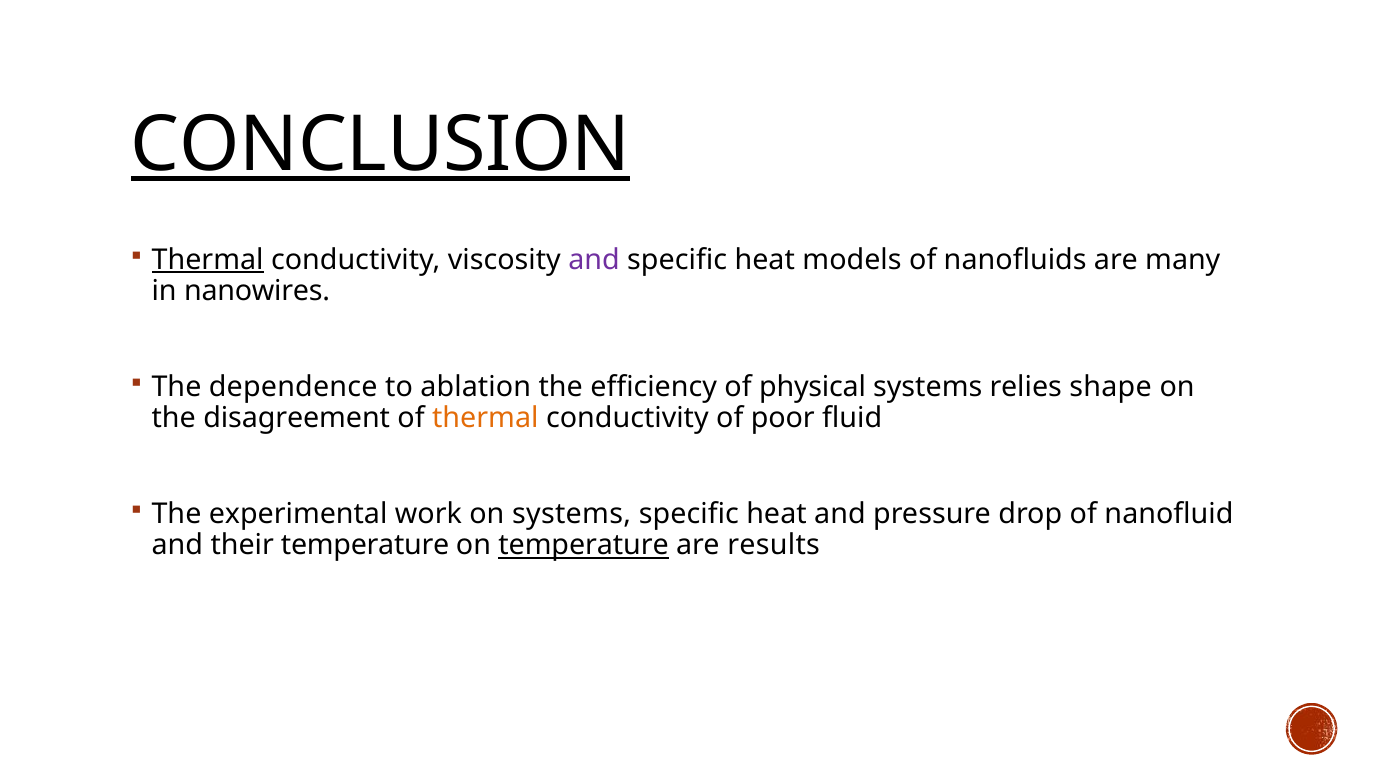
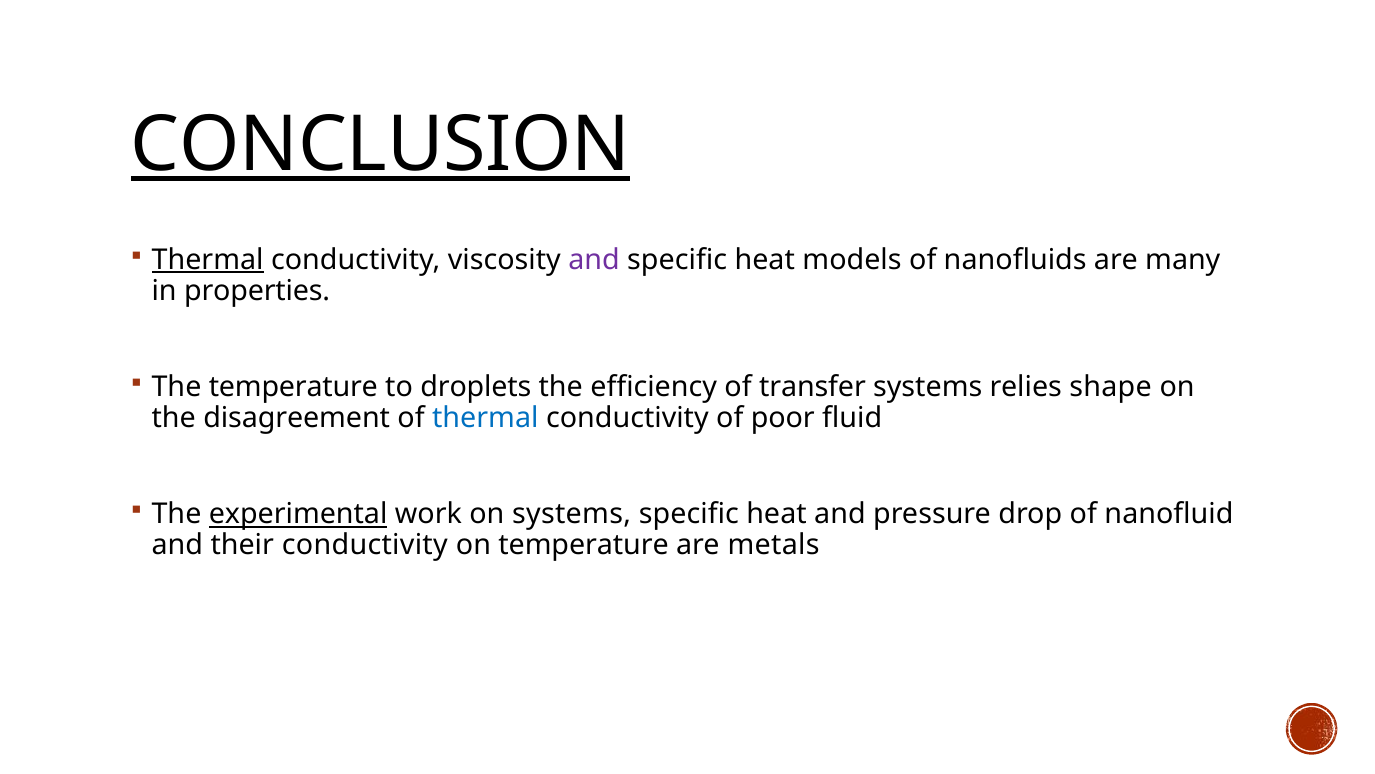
nanowires: nanowires -> properties (257, 291)
The dependence: dependence -> temperature (293, 387)
ablation: ablation -> droplets (476, 387)
physical: physical -> transfer (813, 387)
thermal colour: orange -> blue (485, 418)
experimental underline: none -> present (298, 514)
their temperature: temperature -> conductivity (365, 545)
temperature underline: present -> none (584, 545)
results: results -> metals (774, 545)
